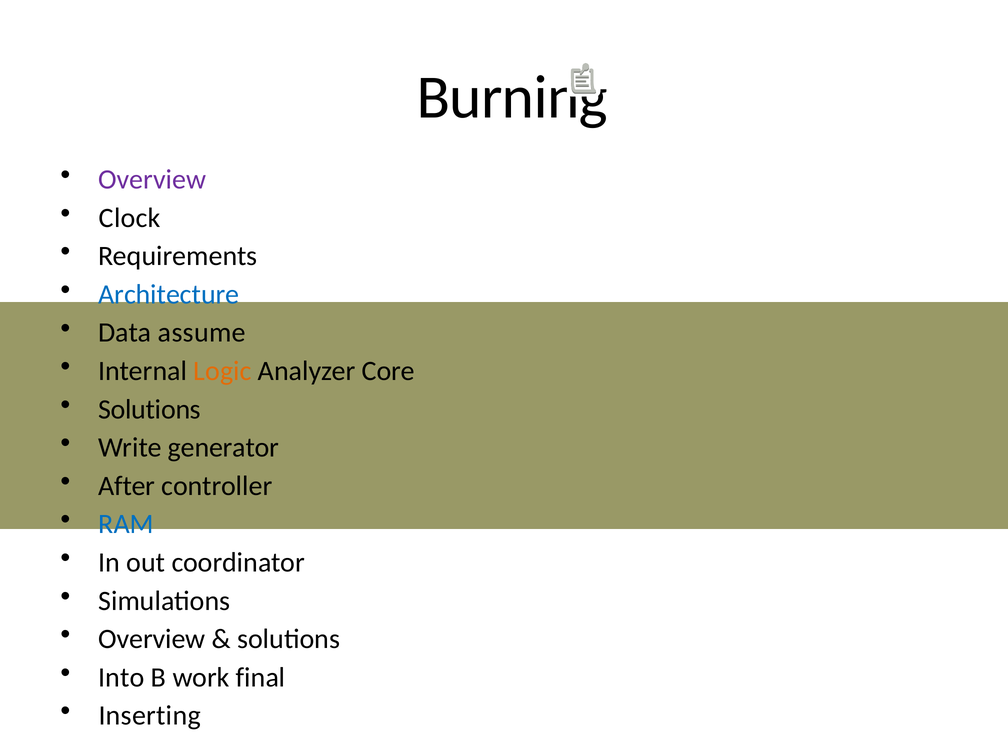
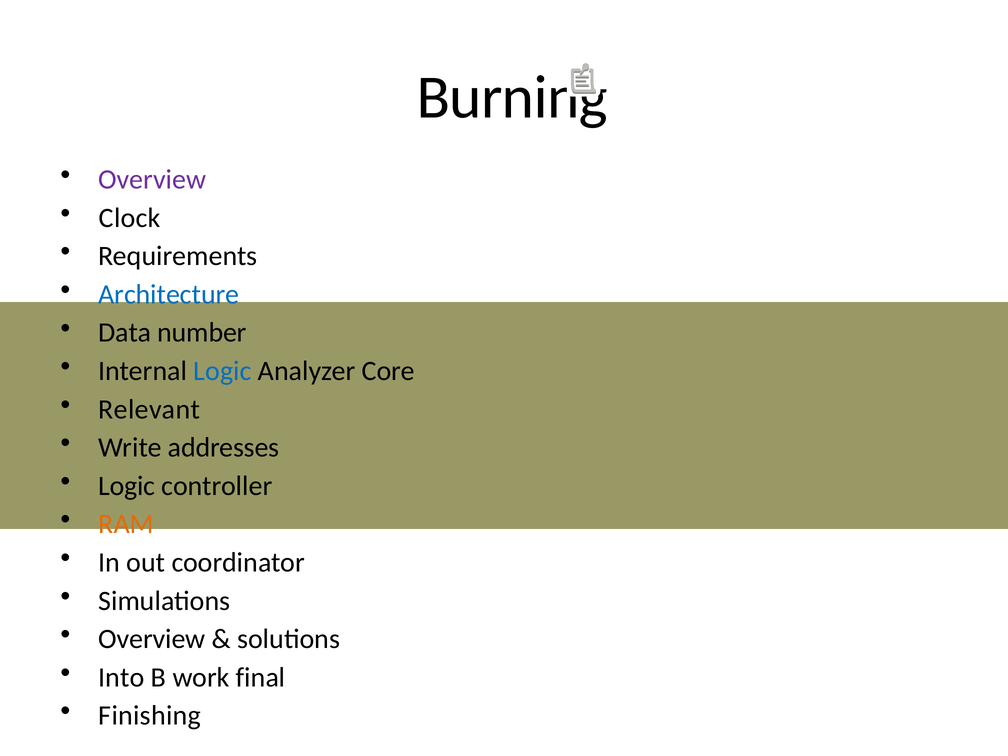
assume: assume -> number (202, 333)
Logic colour: orange -> blue (222, 371)
Solutions: Solutions -> Relevant (149, 409)
generator: generator -> addresses (224, 448)
After: After -> Logic (127, 486)
RAM colour: blue -> orange (126, 524)
Inserting: Inserting -> Finishing (150, 716)
